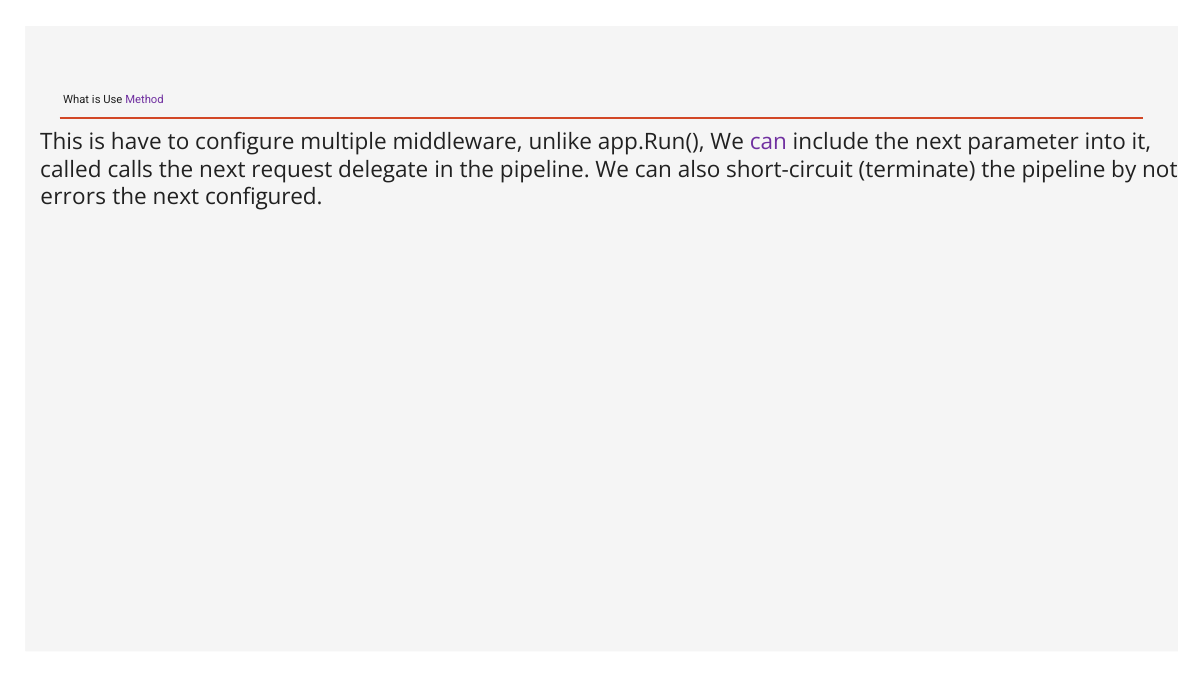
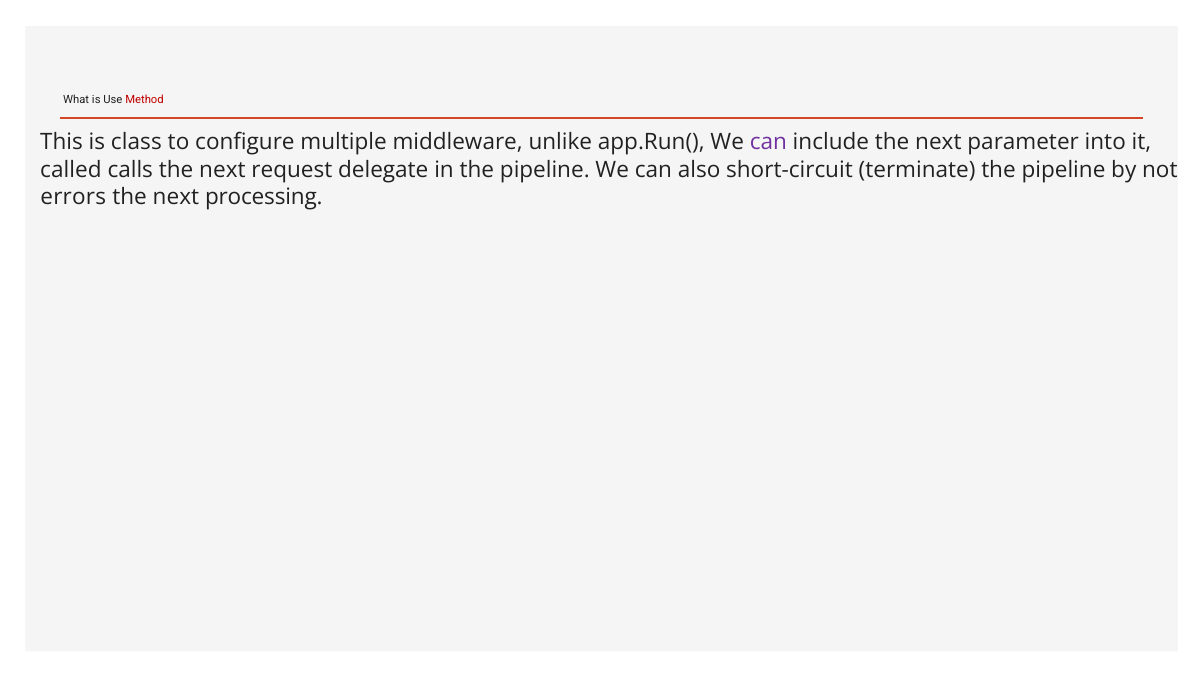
Method colour: purple -> red (145, 99)
have: have -> class (136, 142)
configured: configured -> processing (264, 197)
